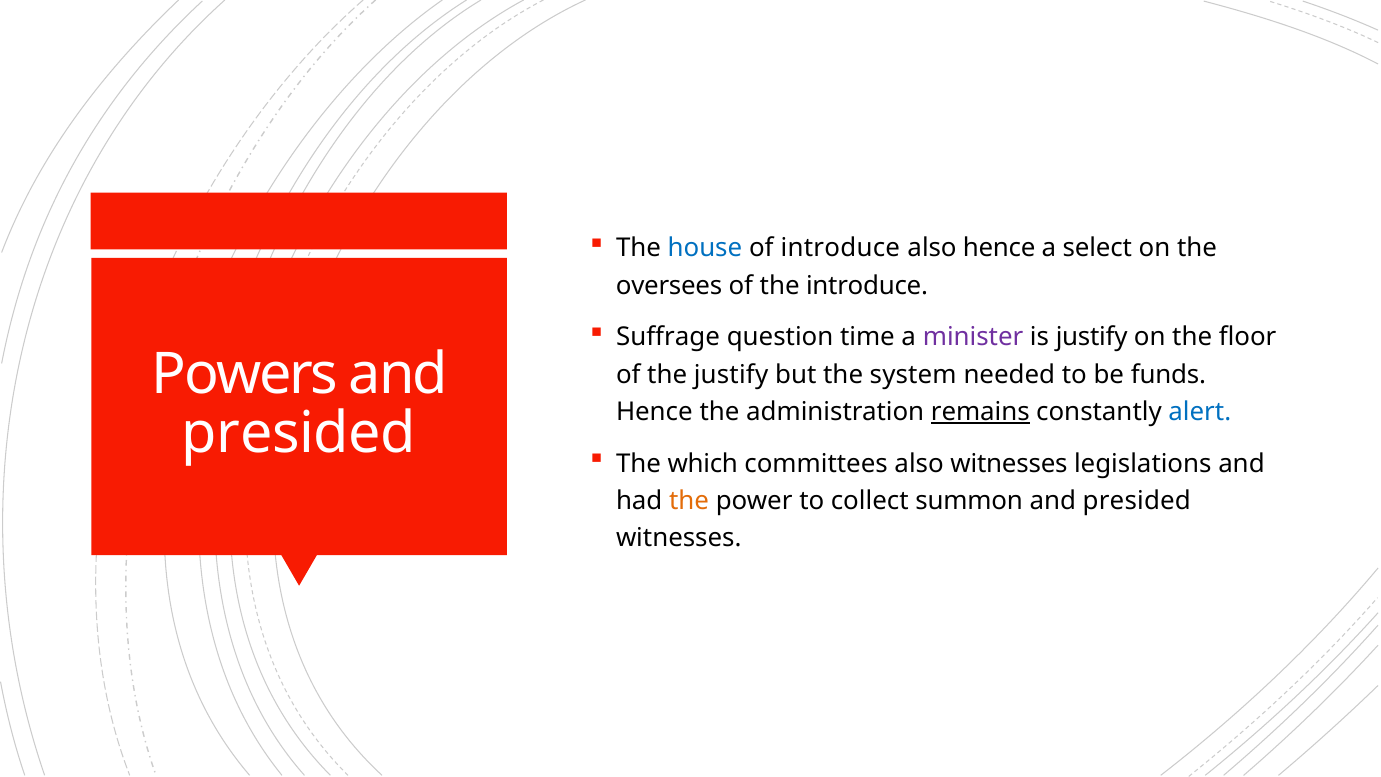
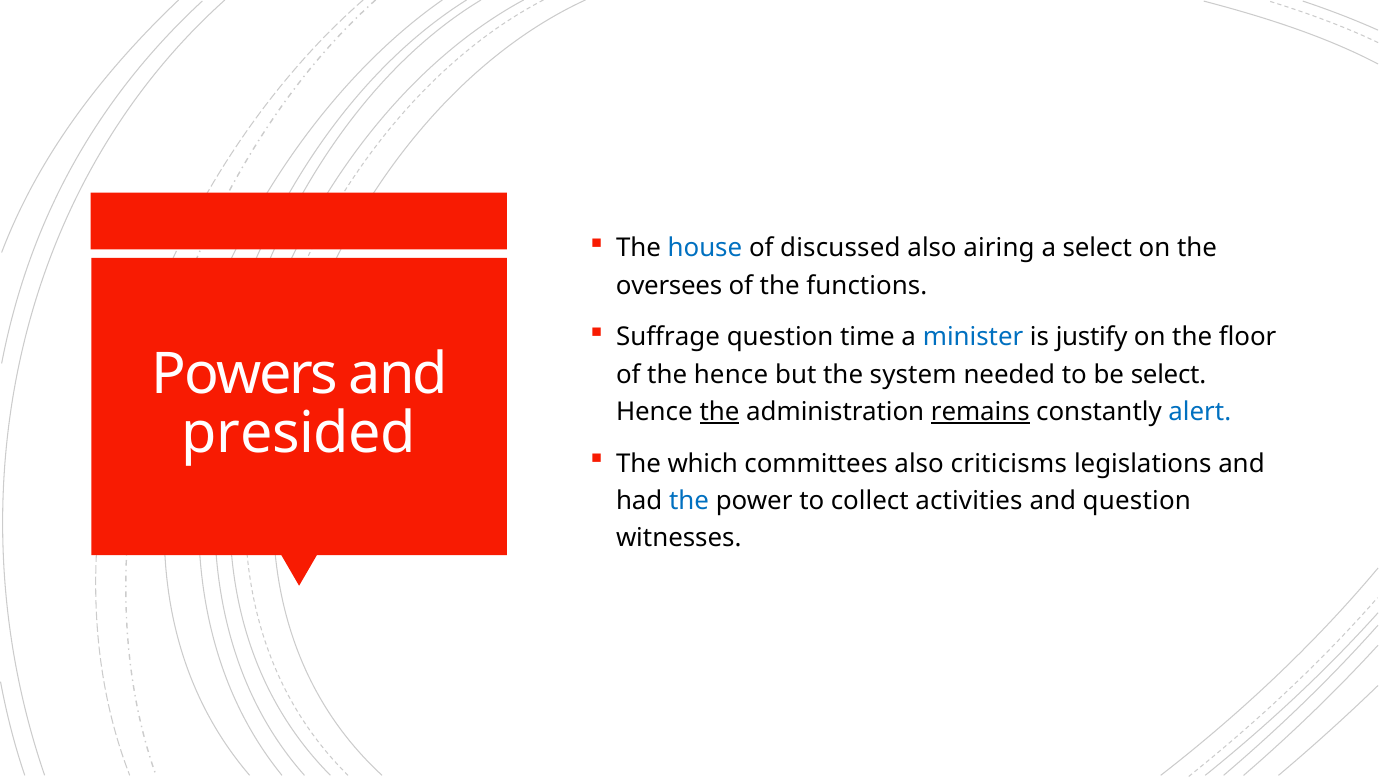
of introduce: introduce -> discussed (840, 248)
also hence: hence -> airing (999, 248)
the introduce: introduce -> functions (867, 286)
minister colour: purple -> blue (973, 337)
the justify: justify -> hence (731, 374)
be funds: funds -> select (1169, 374)
the underline: none -> present (719, 412)
also witnesses: witnesses -> criticisms (1009, 463)
the colour: orange -> blue (689, 501)
summon: summon -> activities (969, 501)
presided: presided -> question (1137, 501)
